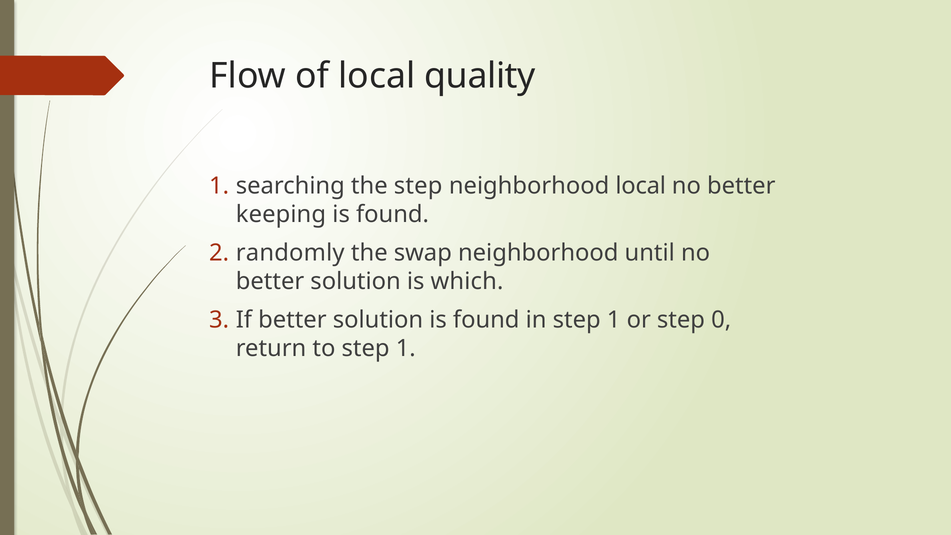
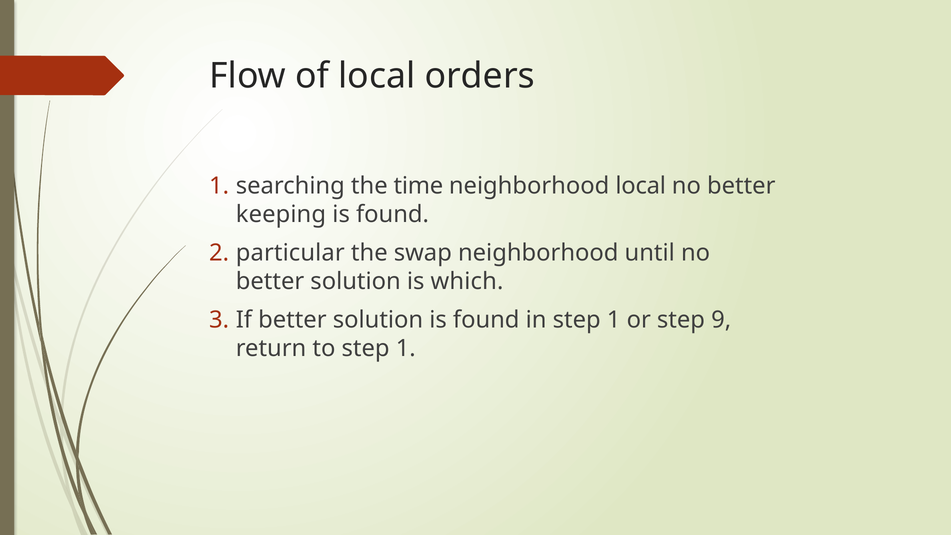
quality: quality -> orders (480, 76)
the step: step -> time (418, 186)
randomly: randomly -> particular (290, 253)
0: 0 -> 9 (721, 320)
